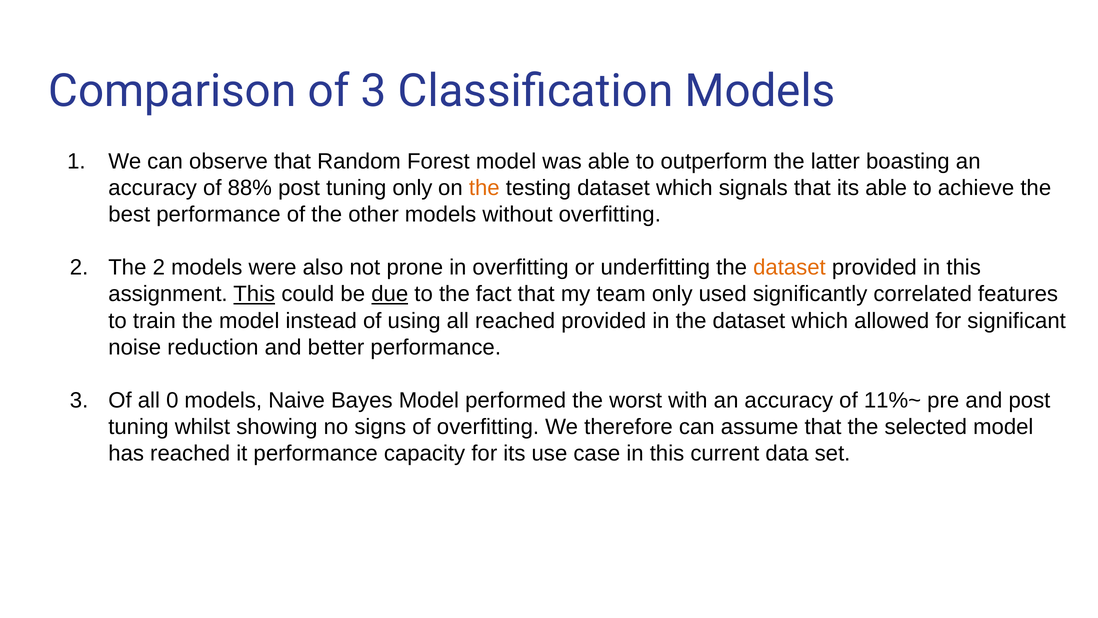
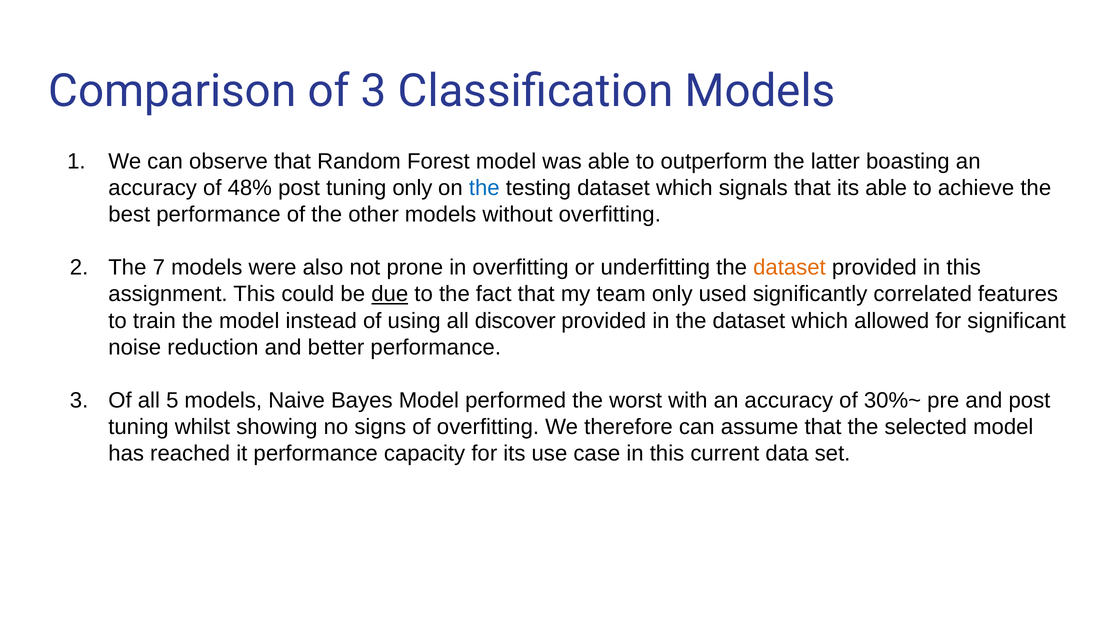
88%: 88% -> 48% (250, 188)
the colour: orange -> blue (484, 188)
The 2: 2 -> 7 (159, 267)
This underline: present -> none (254, 294)
all reached: reached -> discover (515, 321)
0: 0 -> 5 (172, 400)
11%~: 11%~ -> 30%~ (893, 400)
